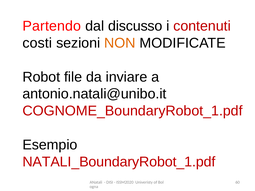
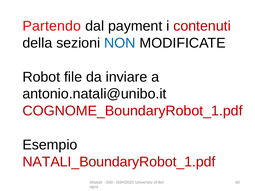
discusso: discusso -> payment (135, 26)
costi: costi -> della (37, 43)
NON colour: orange -> blue (120, 43)
